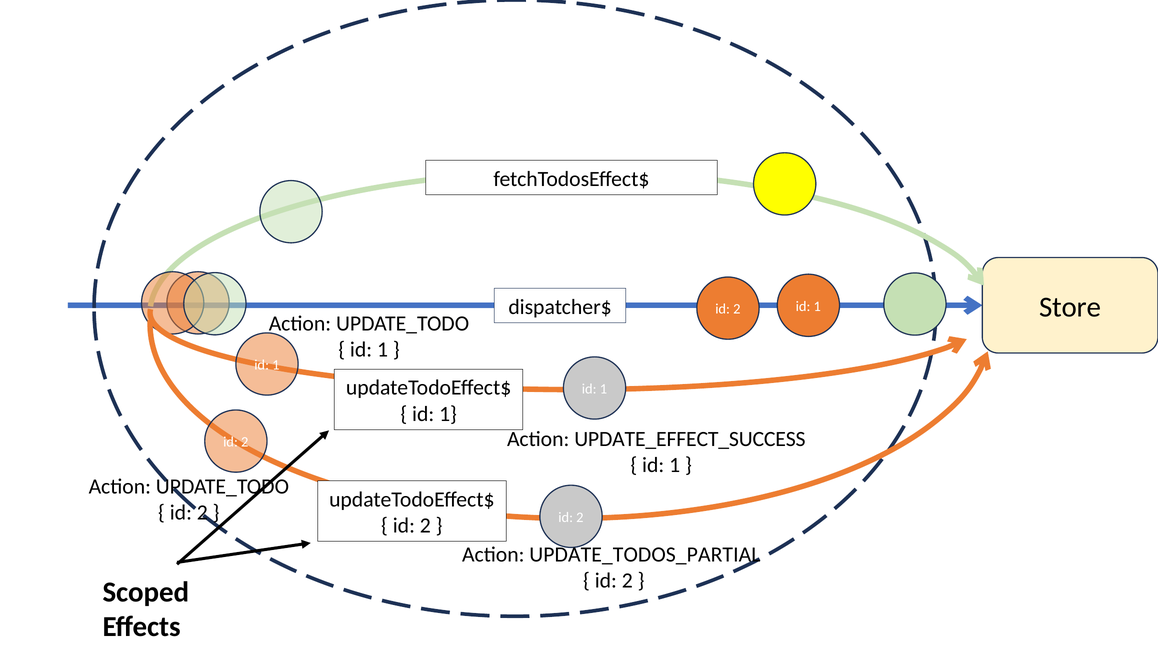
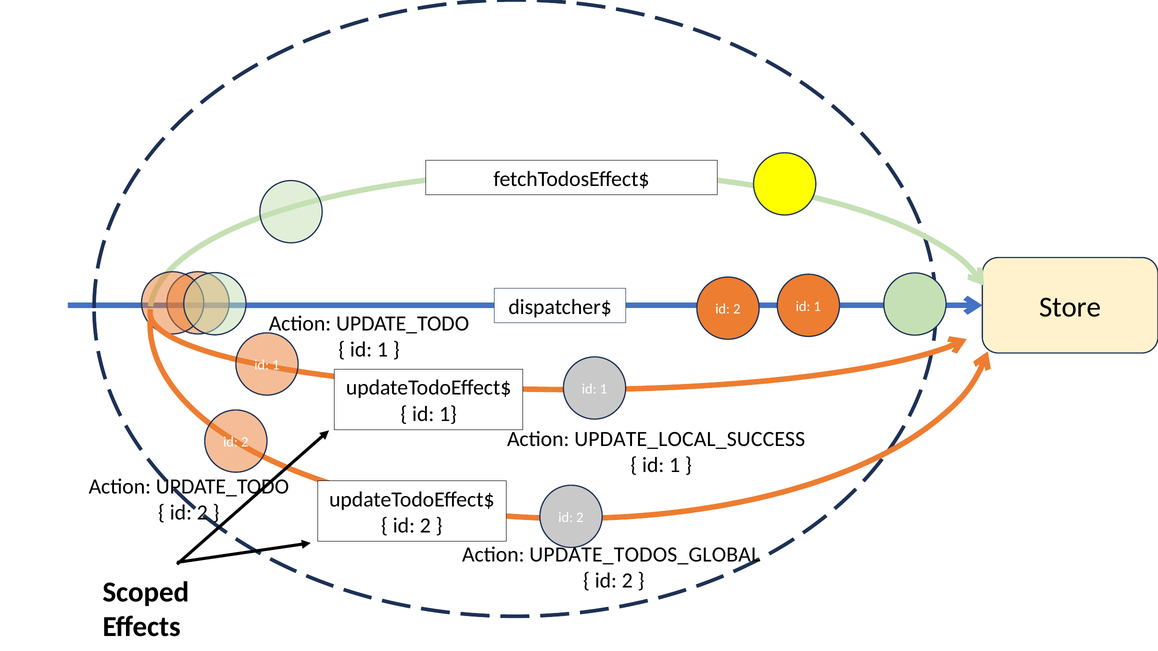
UPDATE_EFFECT_SUCCESS: UPDATE_EFFECT_SUCCESS -> UPDATE_LOCAL_SUCCESS (690, 439)
UPDATE_TODOS_PARTIAL: UPDATE_TODOS_PARTIAL -> UPDATE_TODOS_GLOBAL (645, 555)
